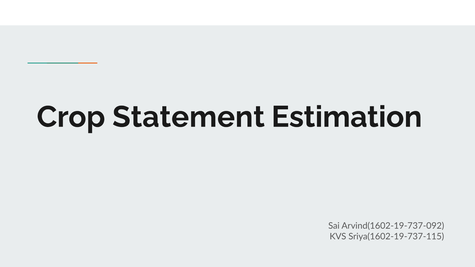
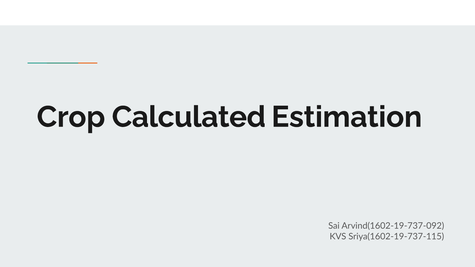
Statement: Statement -> Calculated (189, 117)
